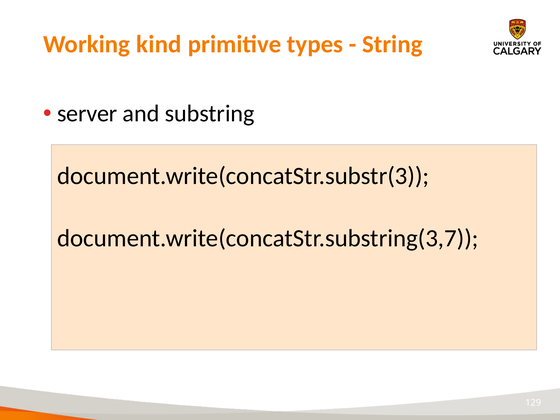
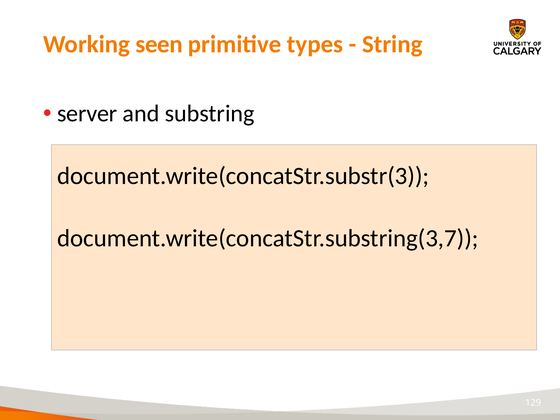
kind: kind -> seen (159, 44)
